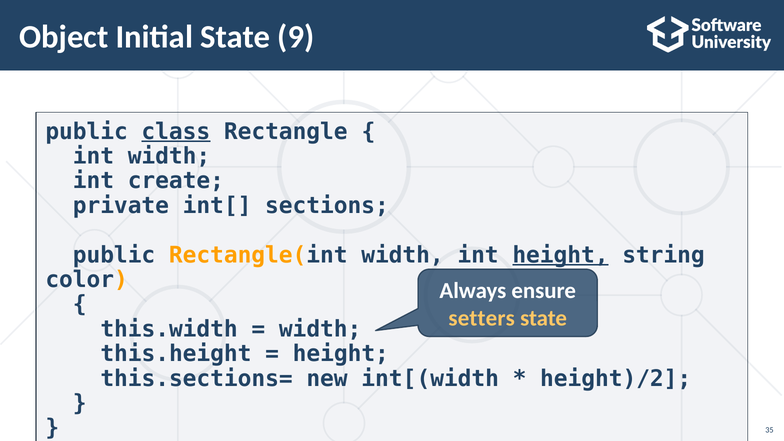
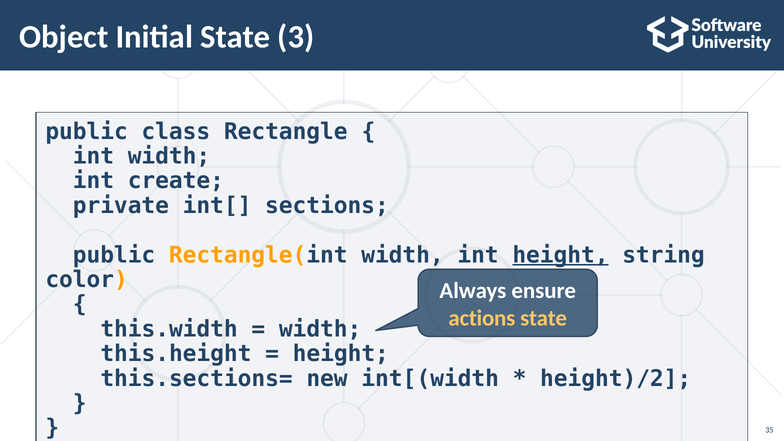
9: 9 -> 3 (296, 37)
class underline: present -> none (176, 132)
setters: setters -> actions (482, 318)
